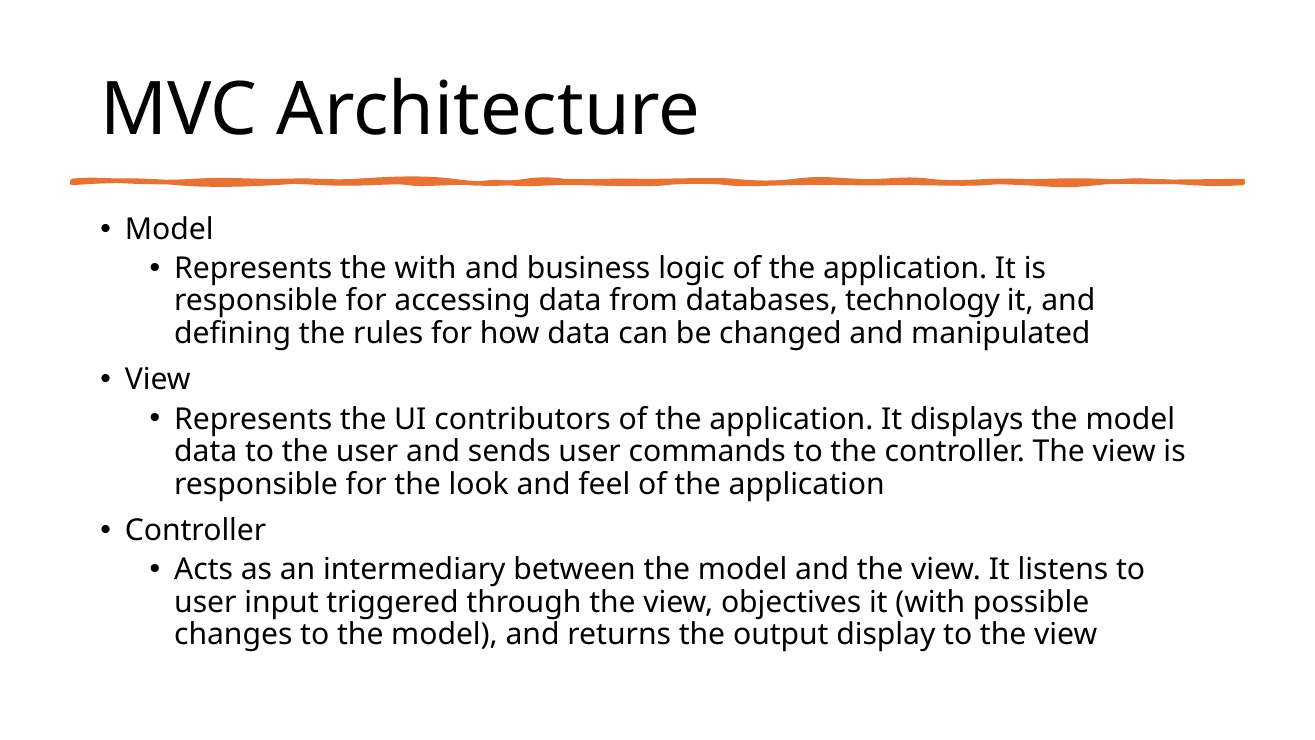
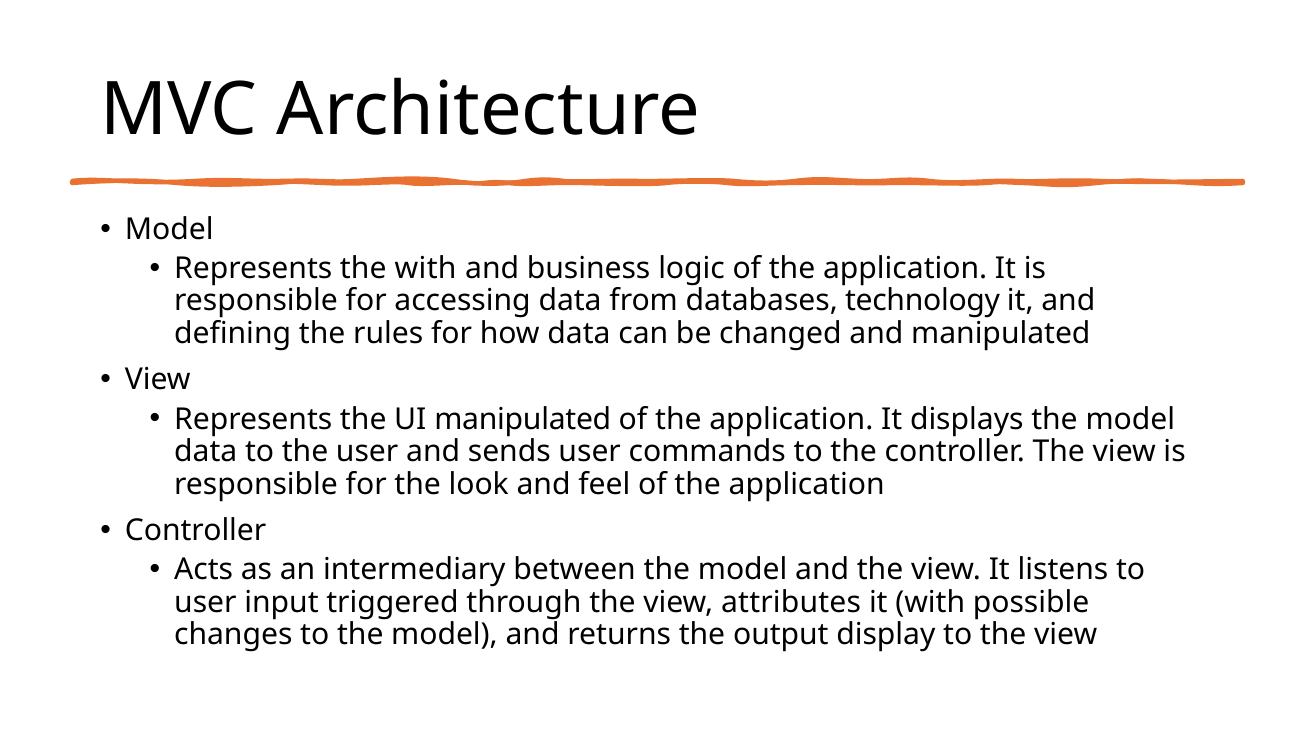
UI contributors: contributors -> manipulated (523, 419)
objectives: objectives -> attributes (791, 602)
